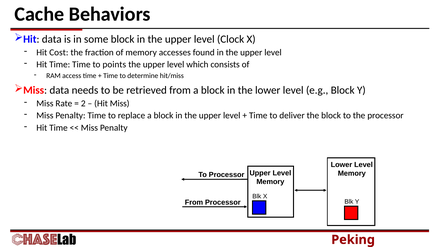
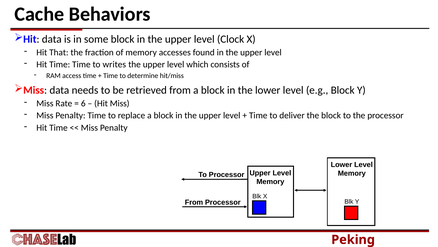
Cost: Cost -> That (59, 52)
points: points -> writes (114, 64)
2: 2 -> 6 (83, 103)
